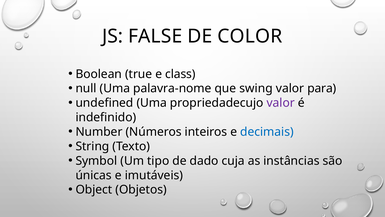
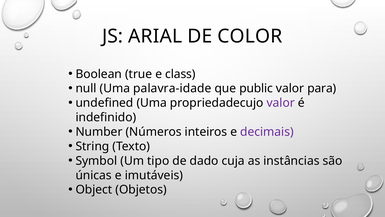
FALSE: FALSE -> ARIAL (155, 36)
palavra-nome: palavra-nome -> palavra-idade (172, 88)
swing: swing -> public (256, 88)
decimais colour: blue -> purple (267, 132)
